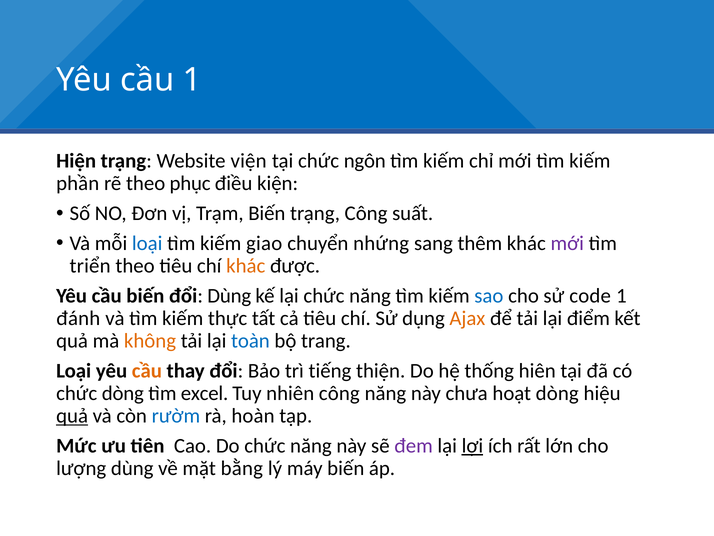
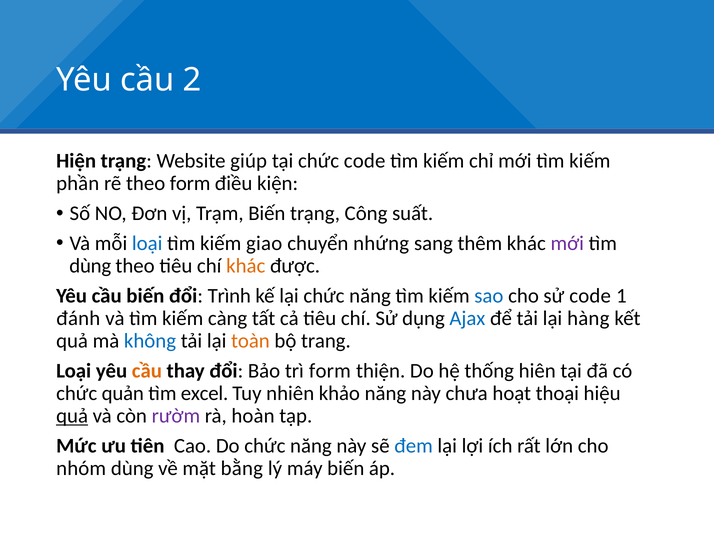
cầu 1: 1 -> 2 (192, 80)
viện: viện -> giúp (249, 161)
chức ngôn: ngôn -> code (365, 161)
theo phục: phục -> form (190, 183)
triển: triển -> dùng (90, 266)
đổi Dùng: Dùng -> Trình (229, 296)
thực: thực -> càng (228, 318)
Ajax colour: orange -> blue (467, 318)
điểm: điểm -> hàng (588, 318)
không colour: orange -> blue (150, 341)
toàn colour: blue -> orange (250, 341)
trì tiếng: tiếng -> form (330, 371)
chức dòng: dòng -> quản (123, 393)
nhiên công: công -> khảo (339, 393)
hoạt dòng: dòng -> thoại (557, 393)
rườm colour: blue -> purple (176, 416)
đem colour: purple -> blue (414, 445)
lợi underline: present -> none (472, 445)
lượng: lượng -> nhóm (81, 468)
